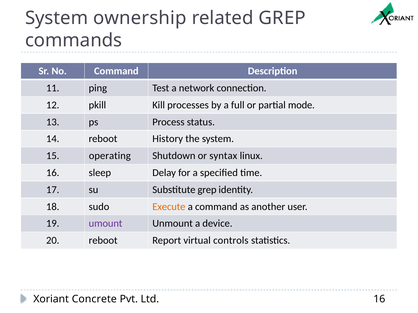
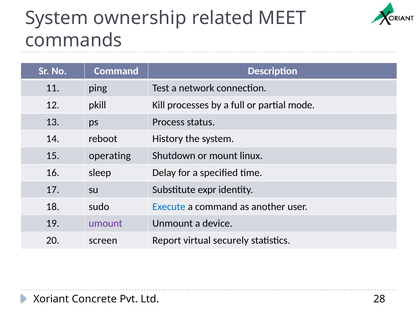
related GREP: GREP -> MEET (282, 18)
syntax: syntax -> mount (223, 156)
Substitute grep: grep -> expr (207, 190)
Execute colour: orange -> blue (169, 207)
20 reboot: reboot -> screen (103, 241)
controls: controls -> securely (231, 241)
Ltd 16: 16 -> 28 (379, 300)
